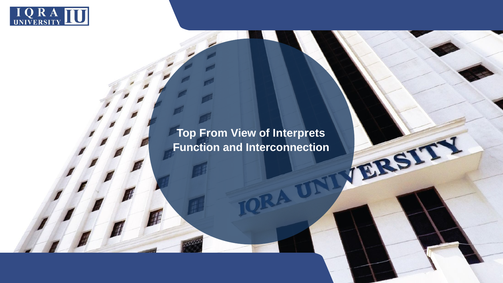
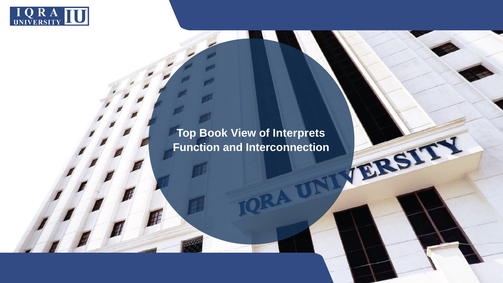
From: From -> Book (213, 133)
